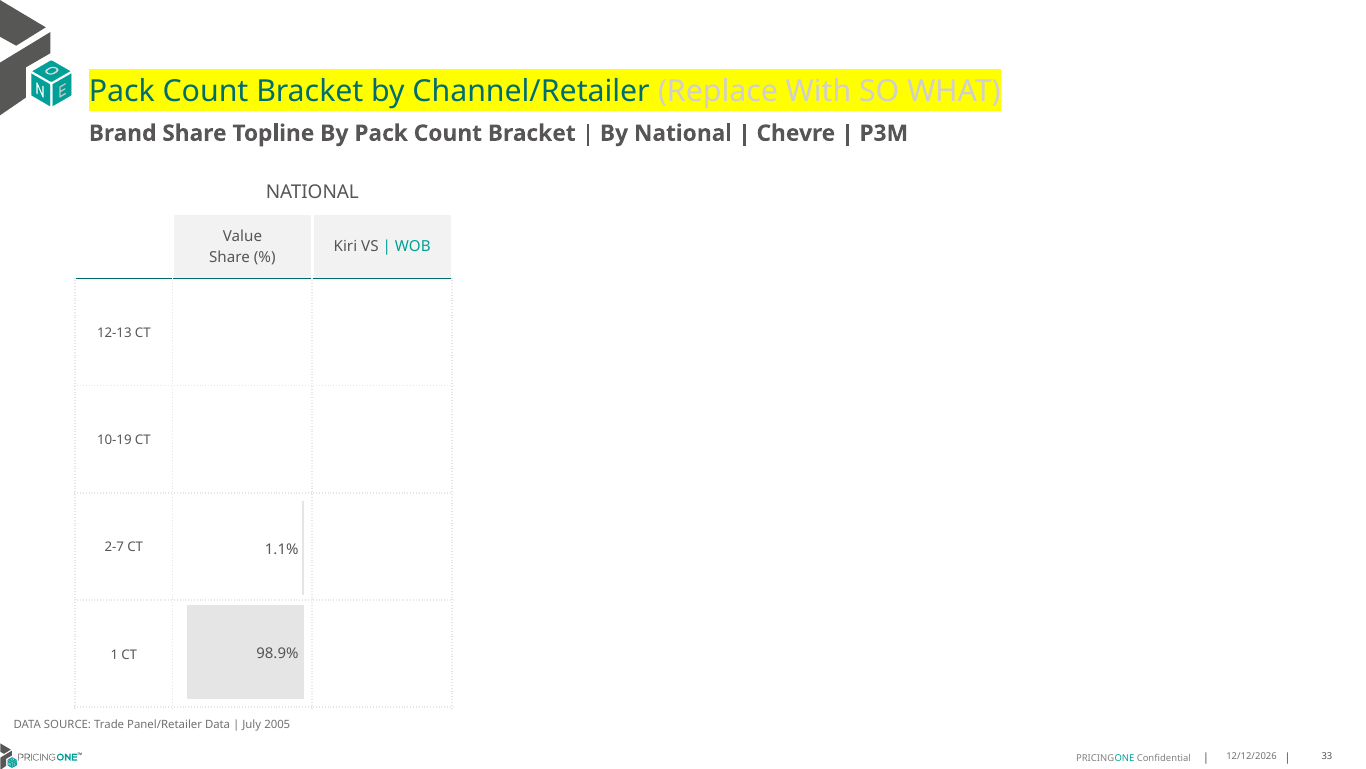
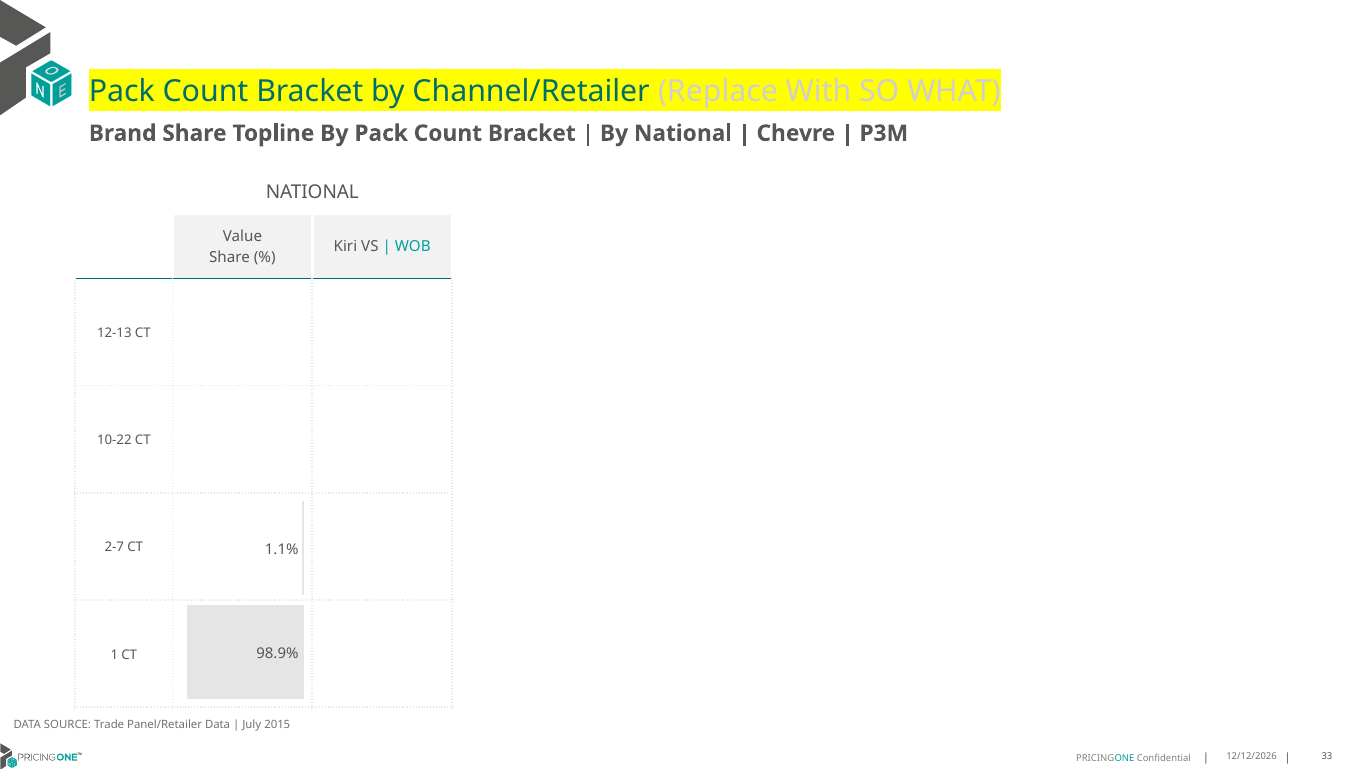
10-19: 10-19 -> 10-22 (114, 440)
2005: 2005 -> 2015 (277, 724)
